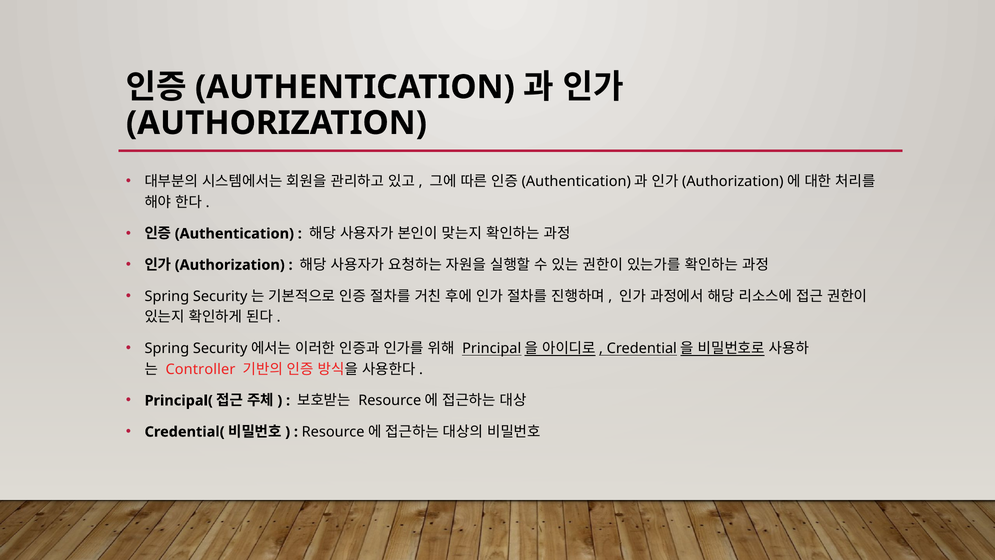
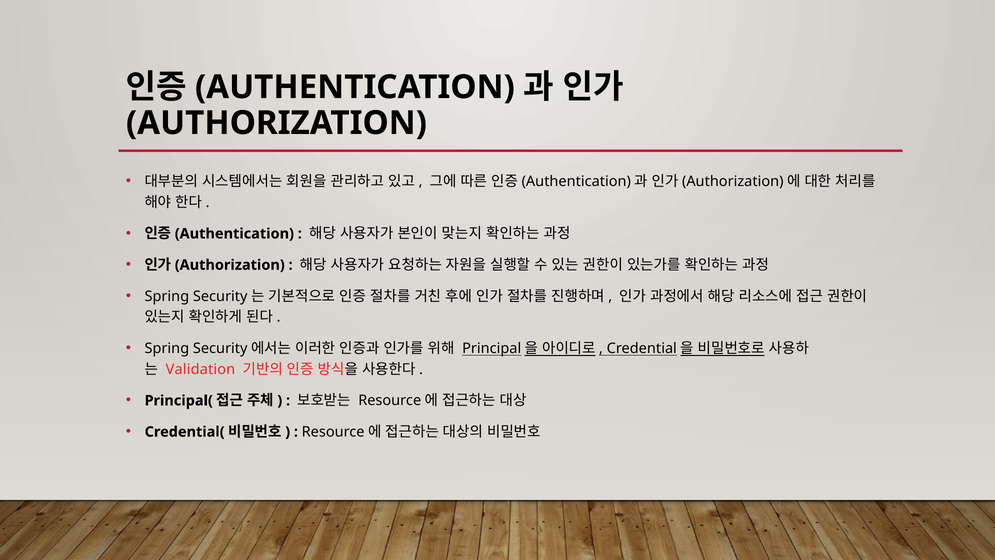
Controller: Controller -> Validation (200, 369)
